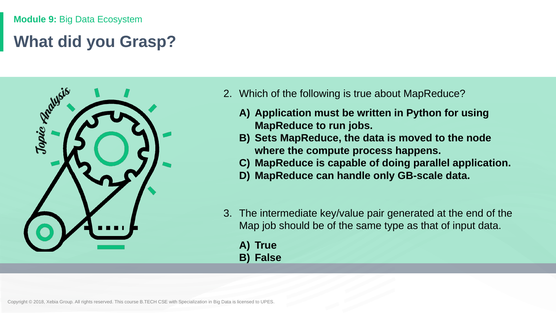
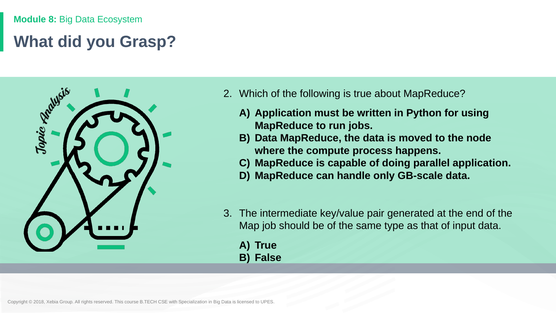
9: 9 -> 8 (53, 19)
Sets: Sets -> Data (266, 138)
